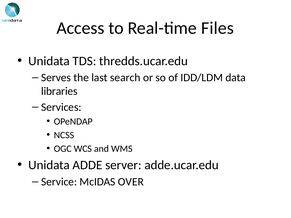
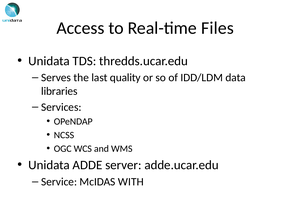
search: search -> quality (125, 78)
OVER: OVER -> WITH (131, 182)
